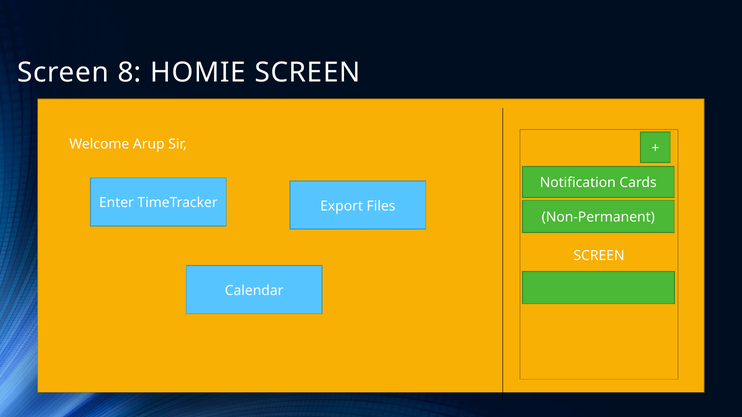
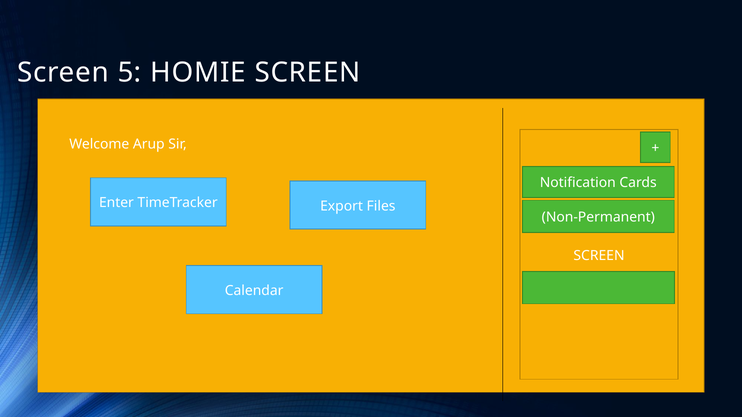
8: 8 -> 5 (130, 73)
